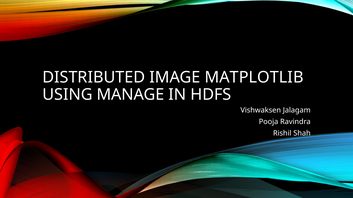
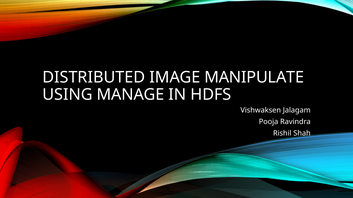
MATPLOTLIB: MATPLOTLIB -> MANIPULATE (254, 77)
